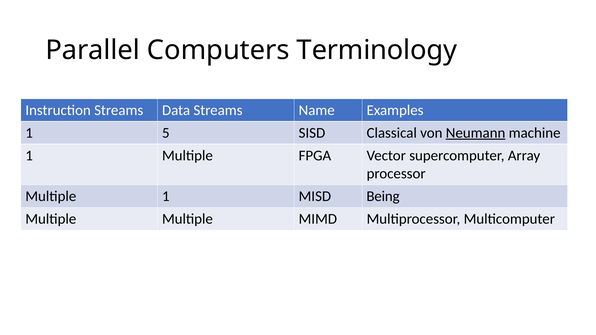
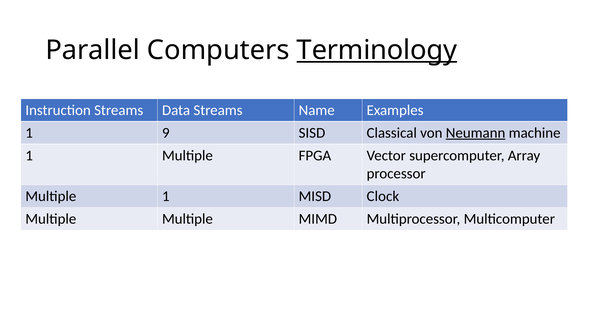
Terminology underline: none -> present (377, 50)
5: 5 -> 9 (166, 133)
Being: Being -> Clock (383, 196)
